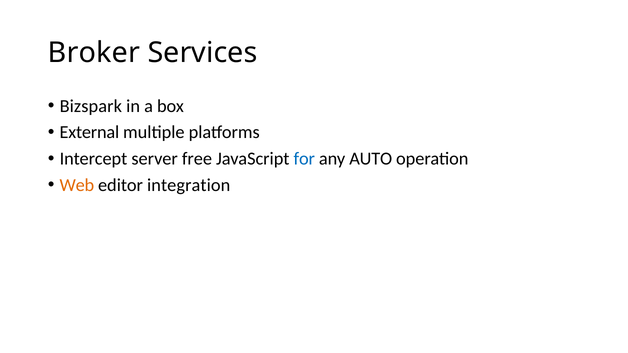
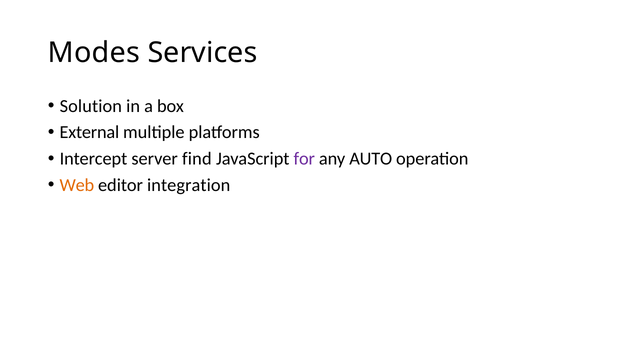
Broker: Broker -> Modes (94, 53)
Bizspark: Bizspark -> Solution (91, 106)
free: free -> find (197, 159)
for colour: blue -> purple (304, 159)
